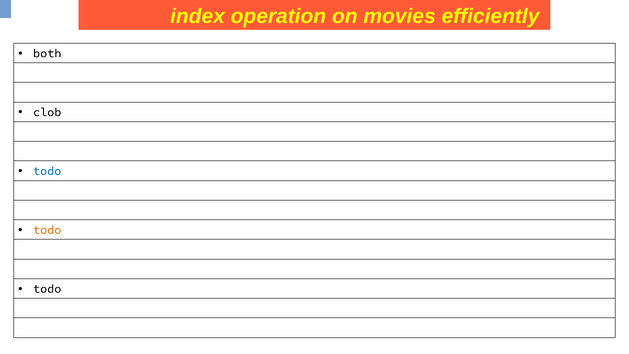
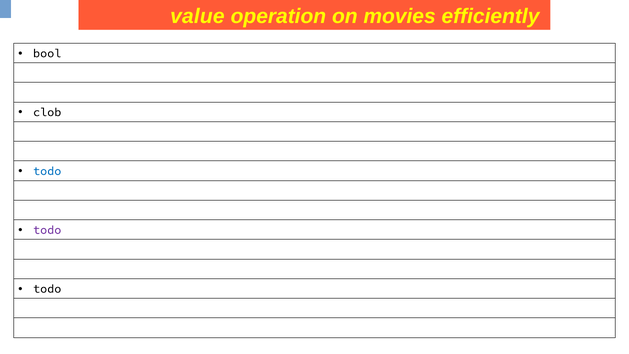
index: index -> value (197, 16)
both: both -> bool (47, 53)
todo colour: orange -> purple (47, 230)
